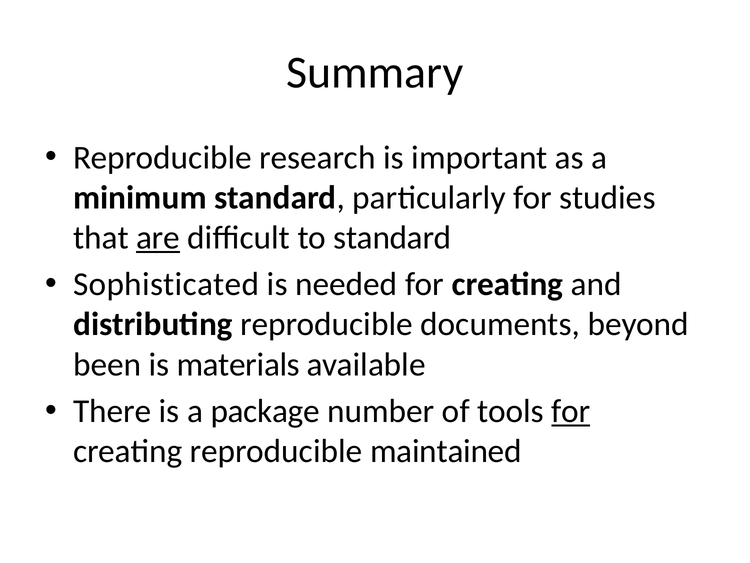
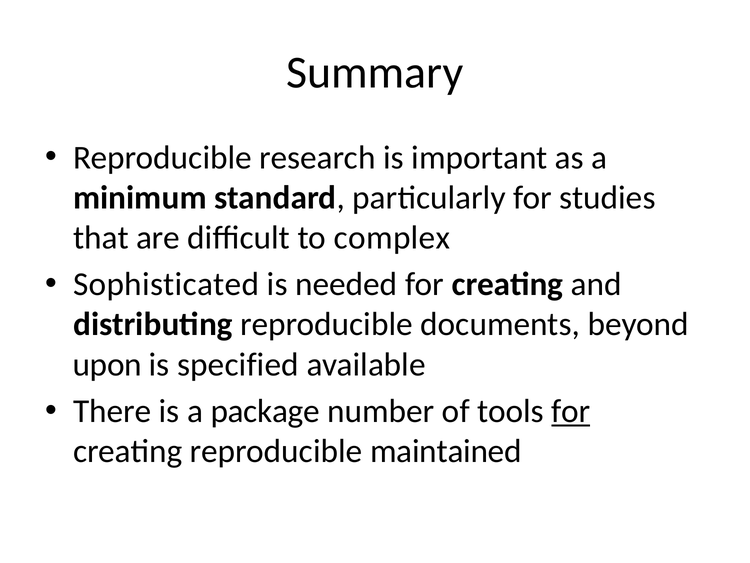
are underline: present -> none (158, 237)
to standard: standard -> complex (392, 237)
been: been -> upon (107, 364)
materials: materials -> specified (238, 364)
